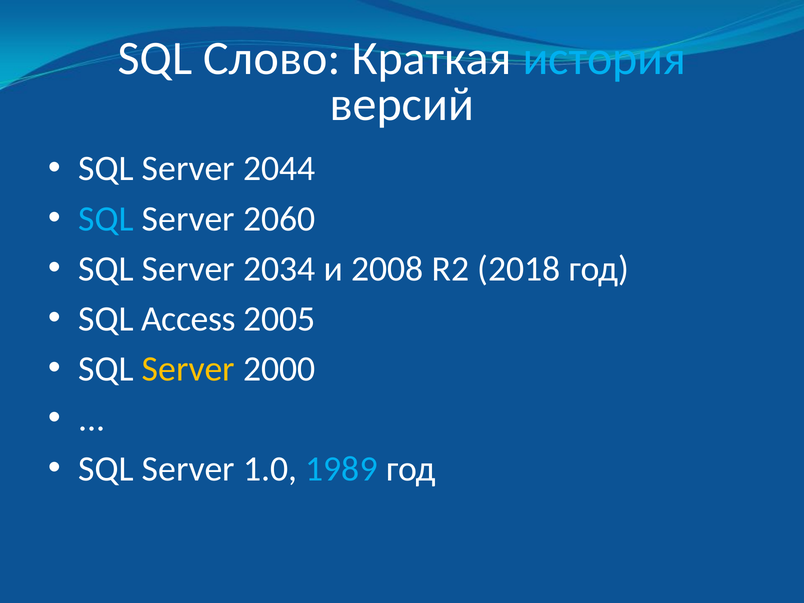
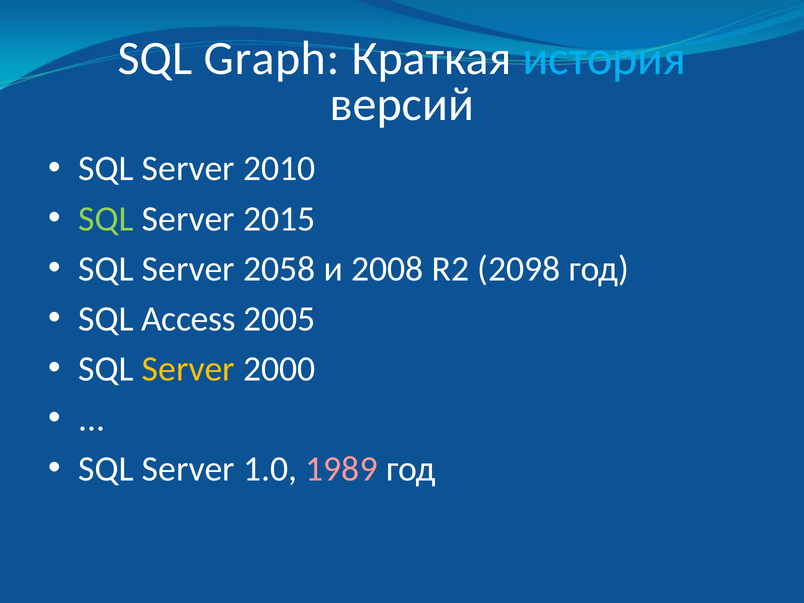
Слово: Слово -> Graph (272, 59)
2044: 2044 -> 2010 (279, 169)
SQL colour: light blue -> light green (106, 219)
2060: 2060 -> 2015 (279, 219)
2034: 2034 -> 2058 (279, 269)
2018: 2018 -> 2098 (519, 269)
1989 colour: light blue -> pink (341, 469)
